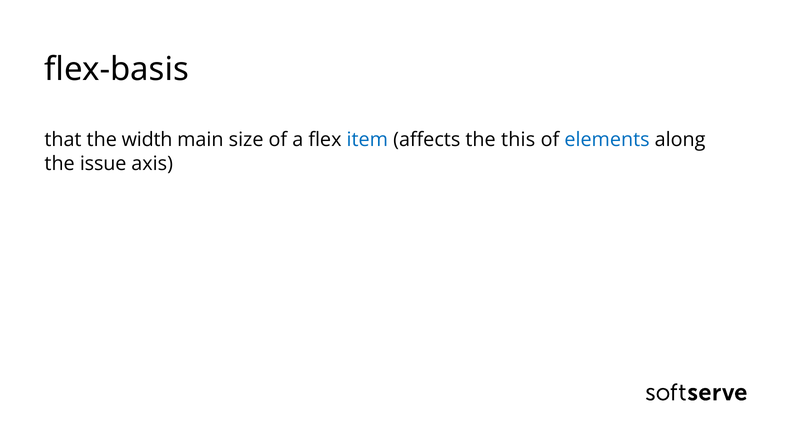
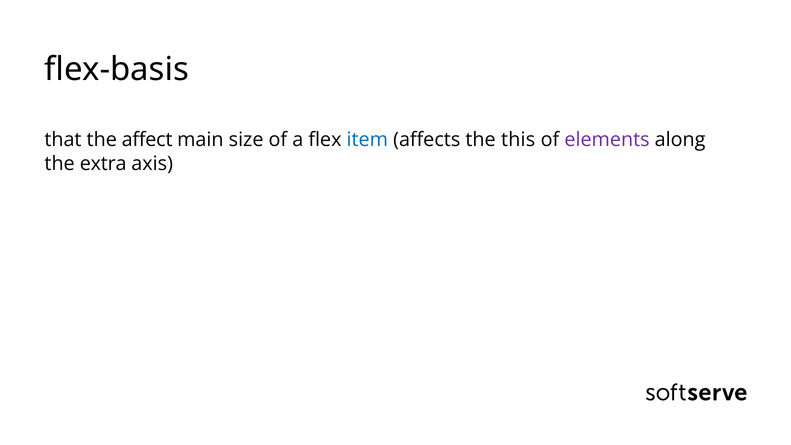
width: width -> affect (147, 140)
elements colour: blue -> purple (607, 140)
issue: issue -> extra (103, 163)
